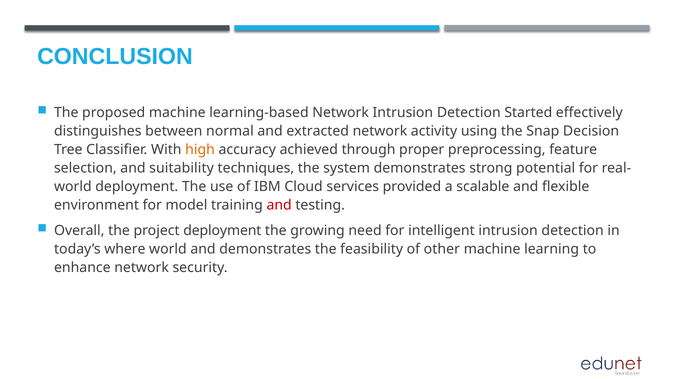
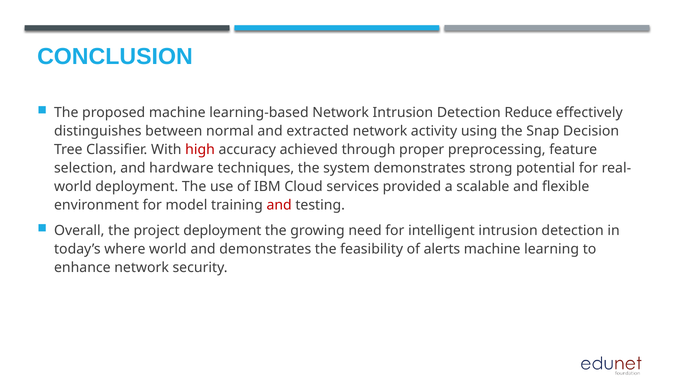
Started: Started -> Reduce (528, 112)
high colour: orange -> red (200, 150)
suitability: suitability -> hardware (182, 168)
other: other -> alerts (442, 249)
